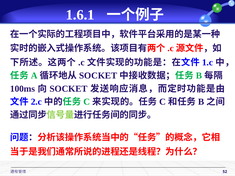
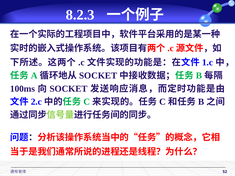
1.6.1: 1.6.1 -> 8.2.3 (80, 15)
